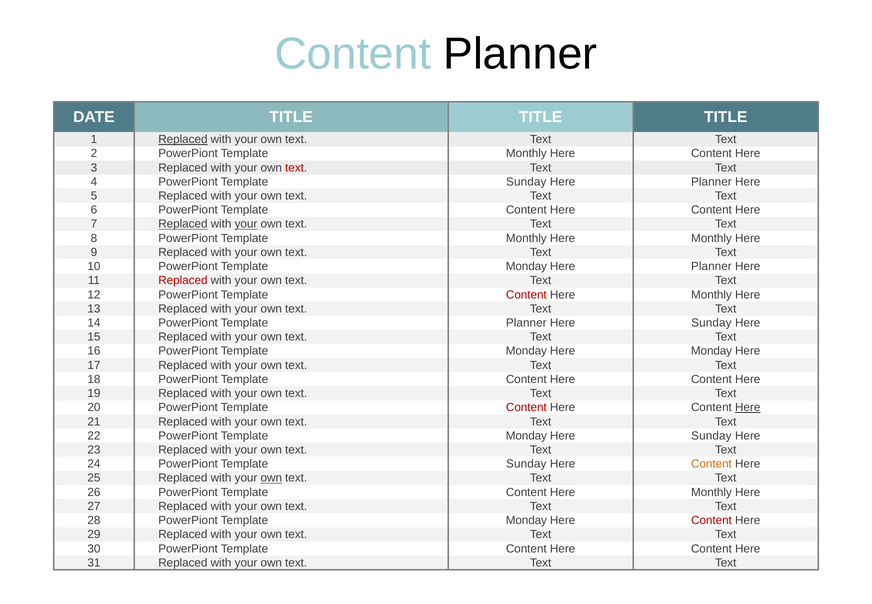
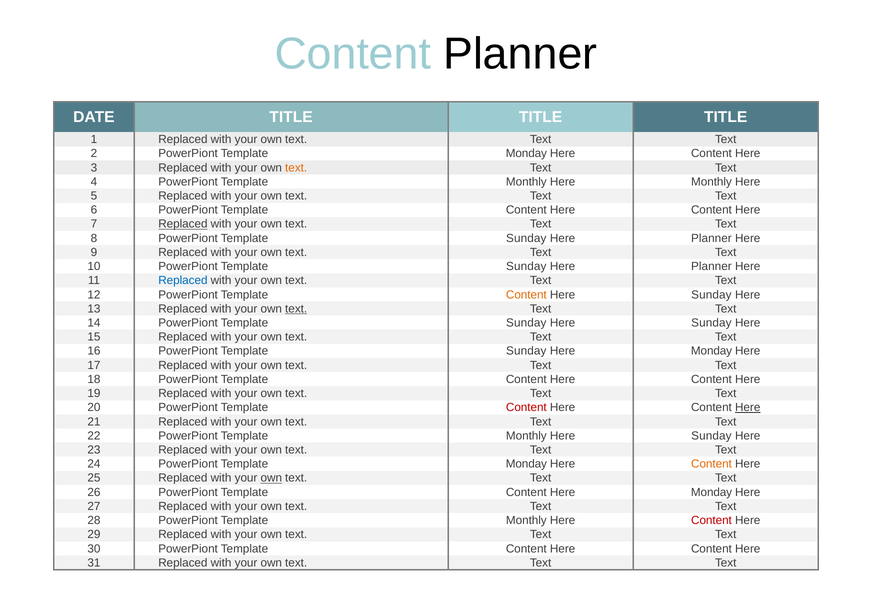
Replaced underline: present -> none (183, 139)
2 PowerPiont Template Monthly: Monthly -> Monday (526, 154)
text colour: red -> orange (296, 168)
4 PowerPiont Template Sunday: Sunday -> Monthly (526, 182)
Planner: Planner -> Monthly (711, 182)
your underline: present -> none (246, 224)
8 PowerPiont Template Monthly: Monthly -> Sunday (526, 238)
Monthly: Monthly -> Planner (711, 238)
10 PowerPiont Template Monday: Monday -> Sunday (526, 266)
Replaced colour: red -> blue (183, 280)
Content colour: red -> orange (526, 295)
Monthly: Monthly -> Sunday (711, 295)
text underline: none -> present (296, 309)
14 PowerPiont Template Planner: Planner -> Sunday (526, 323)
16 PowerPiont Template Monday: Monday -> Sunday (526, 351)
22 PowerPiont Template Monday: Monday -> Monthly (526, 436)
24 PowerPiont Template Sunday: Sunday -> Monday (526, 464)
Monthly: Monthly -> Monday (712, 492)
28 PowerPiont Template Monday: Monday -> Monthly (526, 520)
